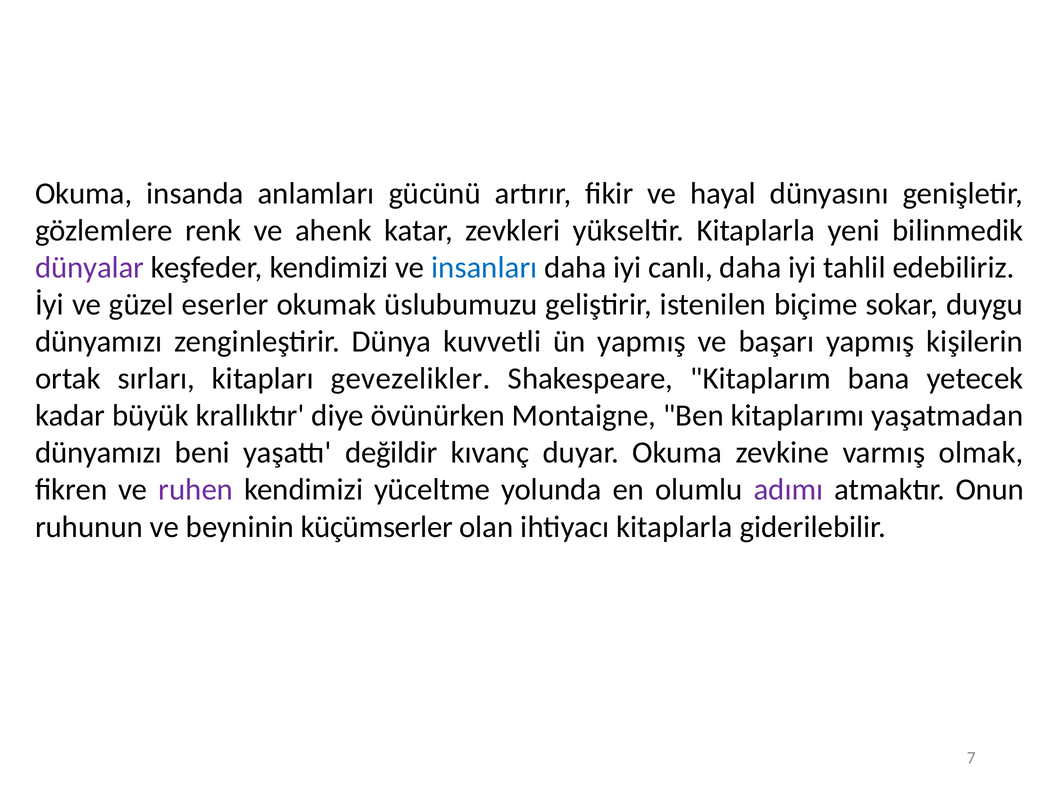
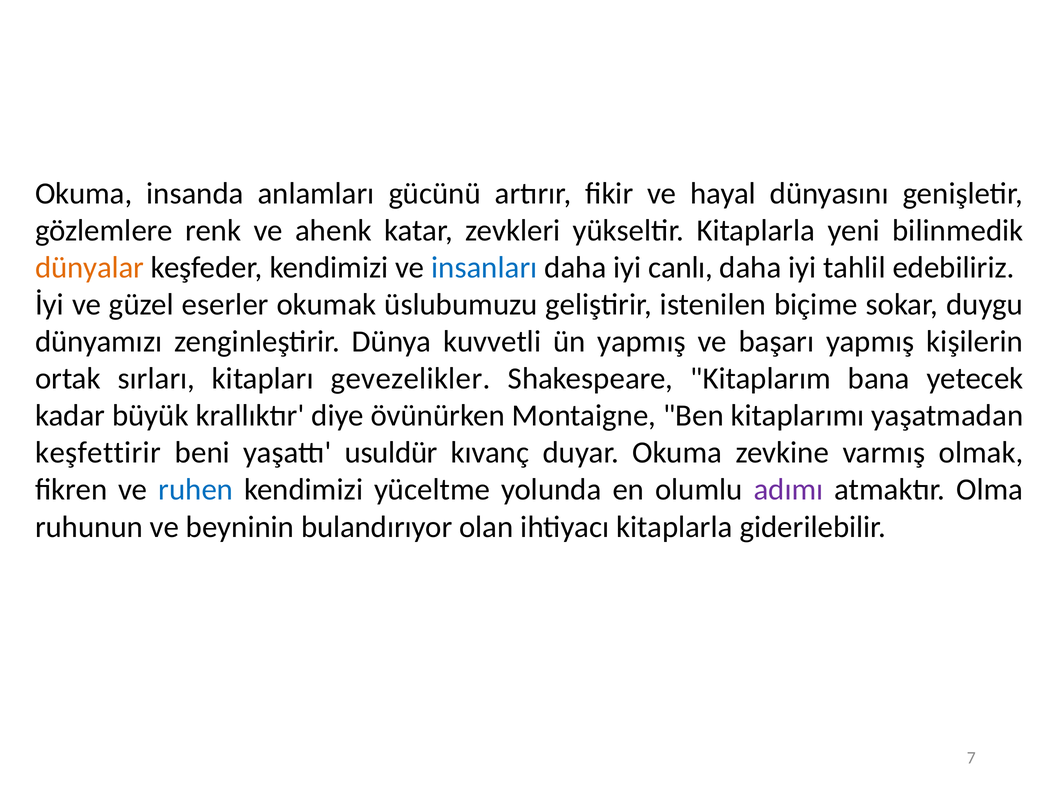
dünyalar colour: purple -> orange (90, 268)
dünyamızı: dünyamızı -> keşfettirir (98, 453)
değildir: değildir -> usuldür (391, 453)
ruhen colour: purple -> blue (196, 490)
Onun: Onun -> Olma (990, 490)
küçümserler: küçümserler -> bulandırıyor (377, 527)
